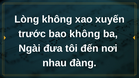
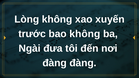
nhau: nhau -> đàng (55, 63)
